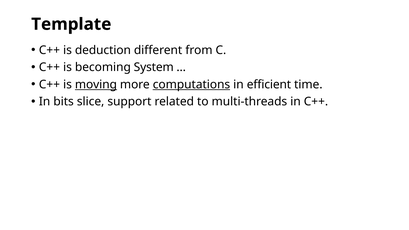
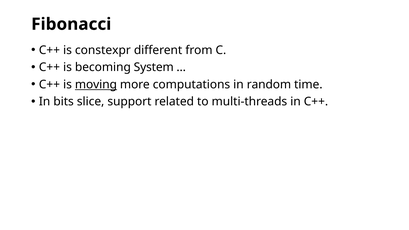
Template: Template -> Fibonacci (71, 24)
deduction: deduction -> constexpr (103, 50)
computations underline: present -> none (191, 84)
efficient: efficient -> random (269, 84)
